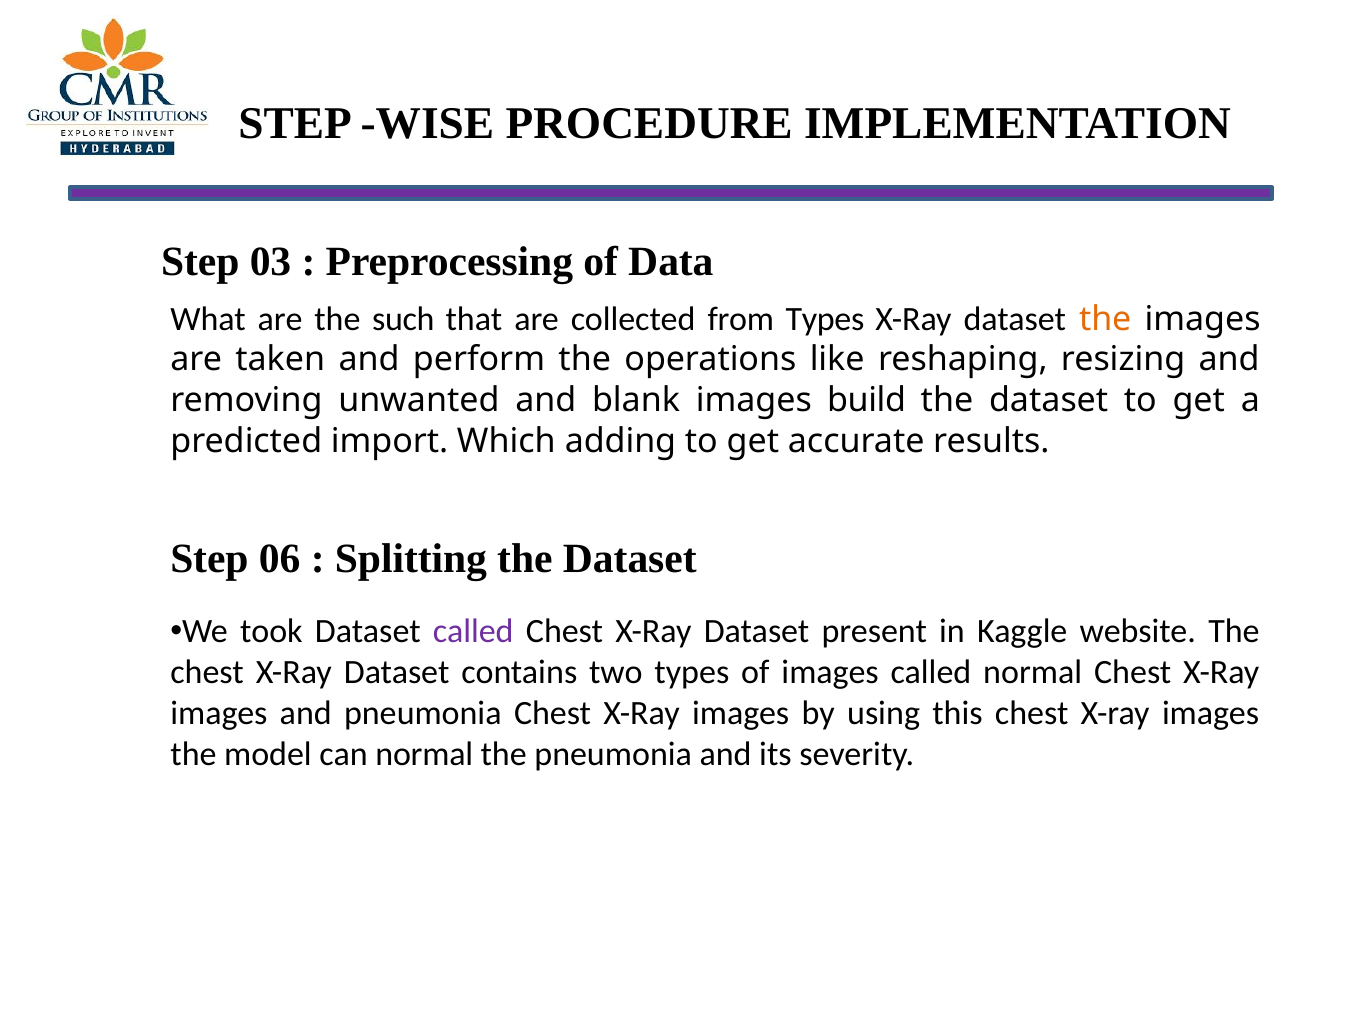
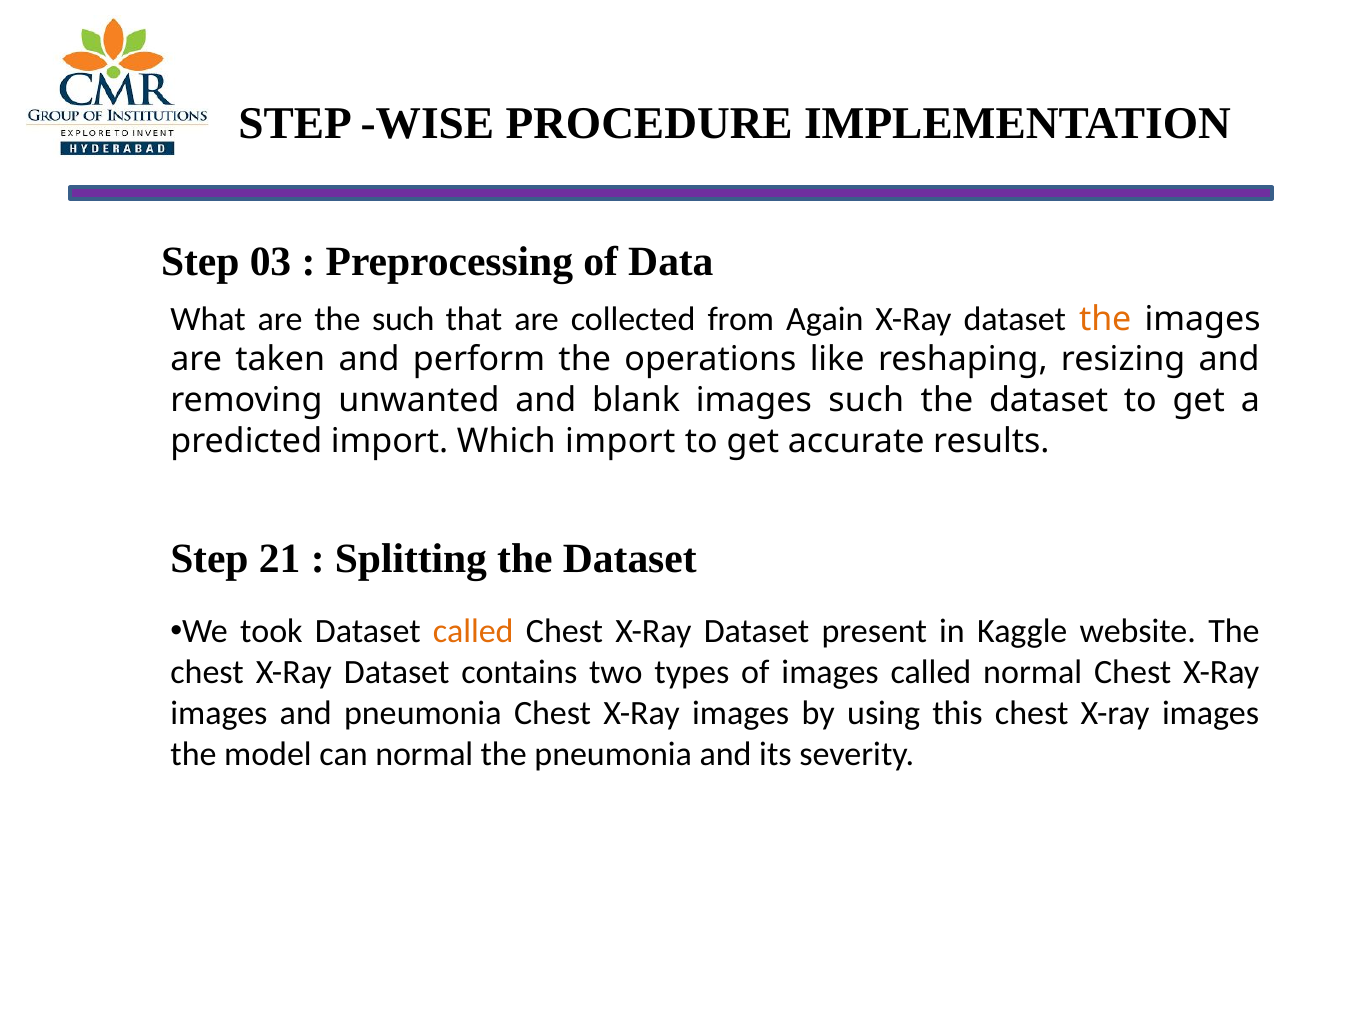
from Types: Types -> Again (825, 319)
images build: build -> such (866, 400)
Which adding: adding -> import (620, 441)
06: 06 -> 21 (280, 559)
called colour: purple -> orange (473, 631)
